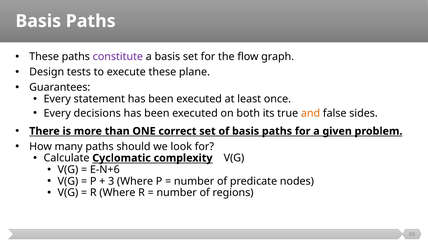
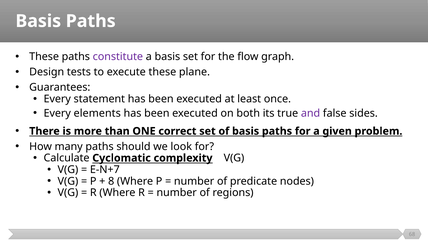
decisions: decisions -> elements (97, 113)
and colour: orange -> purple (311, 113)
E-N+6: E-N+6 -> E-N+7 (105, 169)
3: 3 -> 8 (111, 181)
